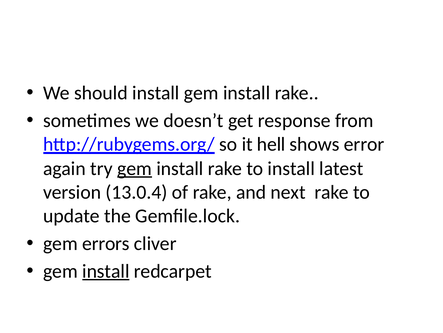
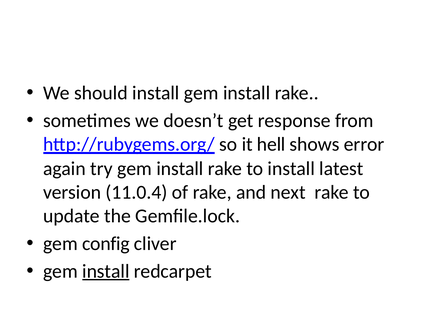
gem underline: present -> none (135, 168)
13.0.4: 13.0.4 -> 11.0.4 (136, 192)
errors: errors -> config (106, 243)
